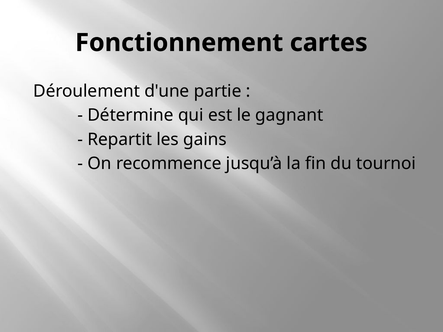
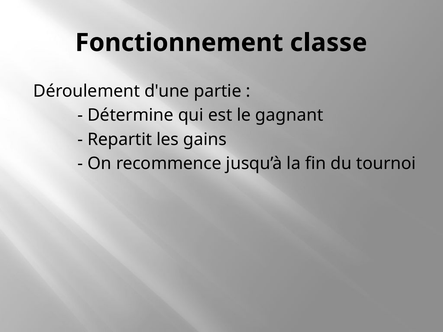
cartes: cartes -> classe (329, 43)
